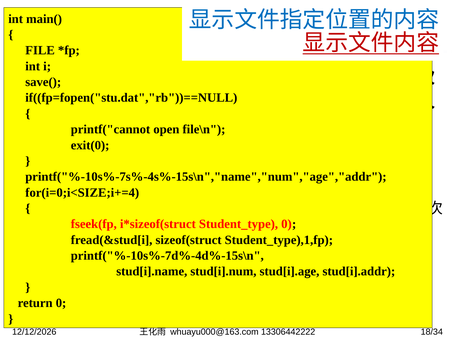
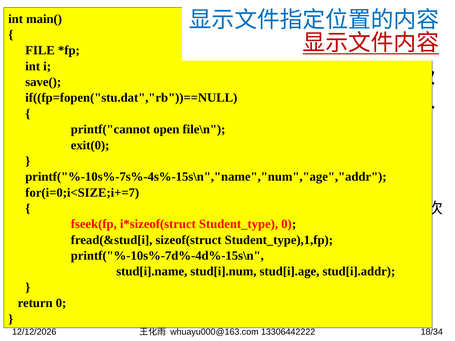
for(i=0;i<SIZE;i+=4: for(i=0;i<SIZE;i+=4 -> for(i=0;i<SIZE;i+=7 (82, 193)
